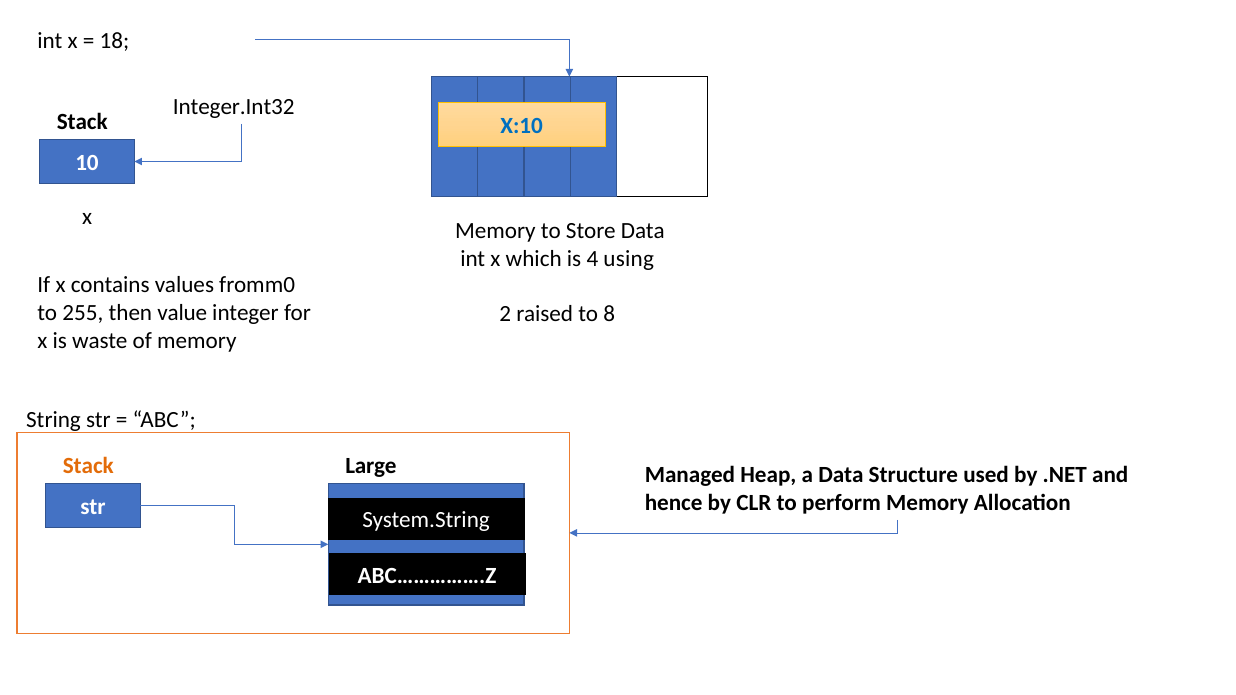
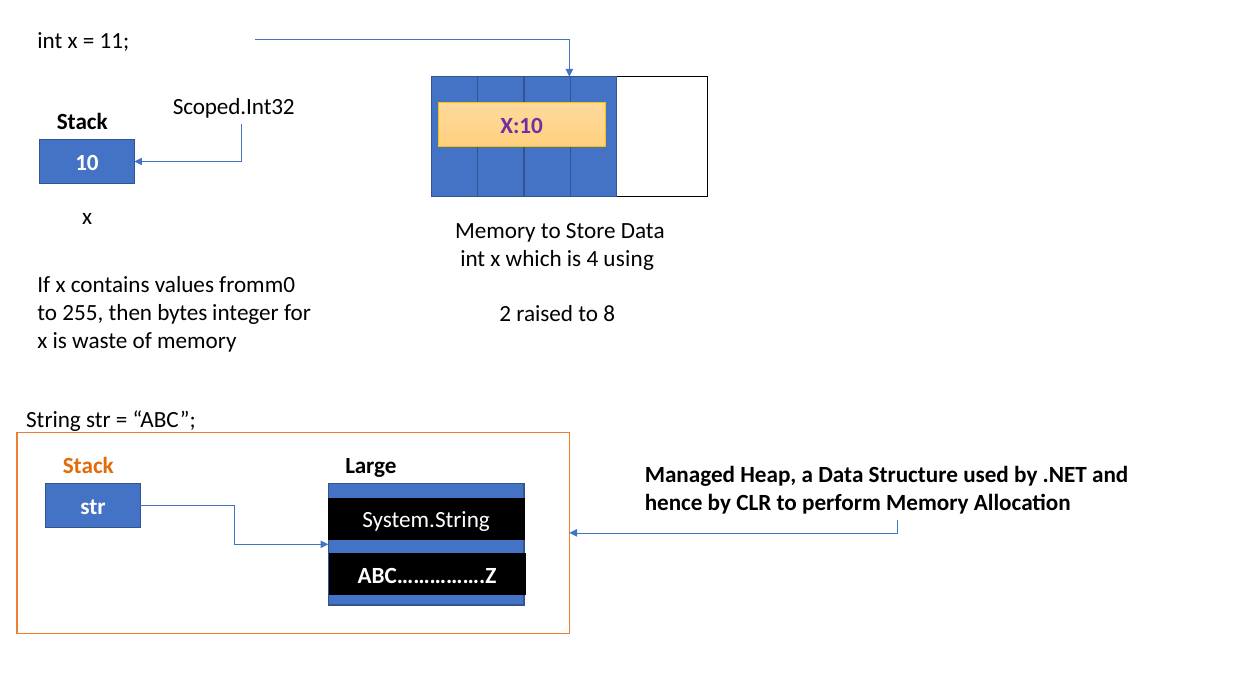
18: 18 -> 11 (114, 41)
Integer.Int32: Integer.Int32 -> Scoped.Int32 (234, 107)
X:10 colour: blue -> purple (522, 126)
value: value -> bytes (182, 313)
